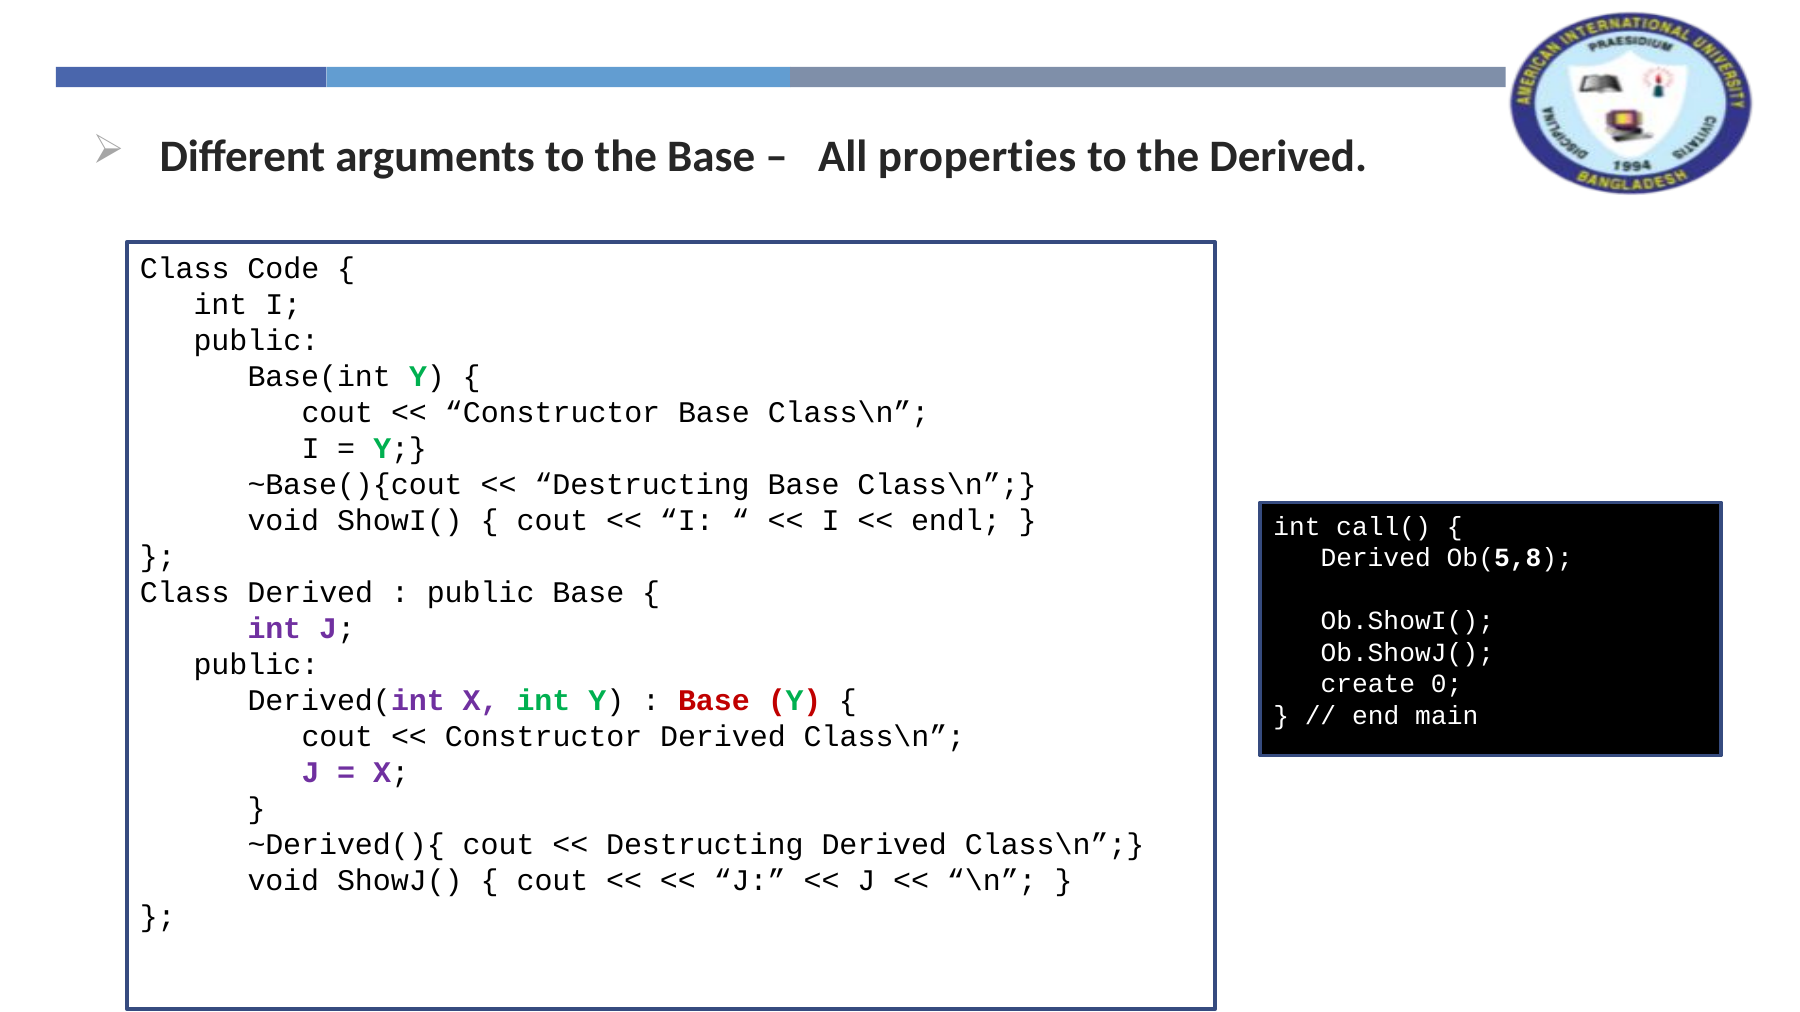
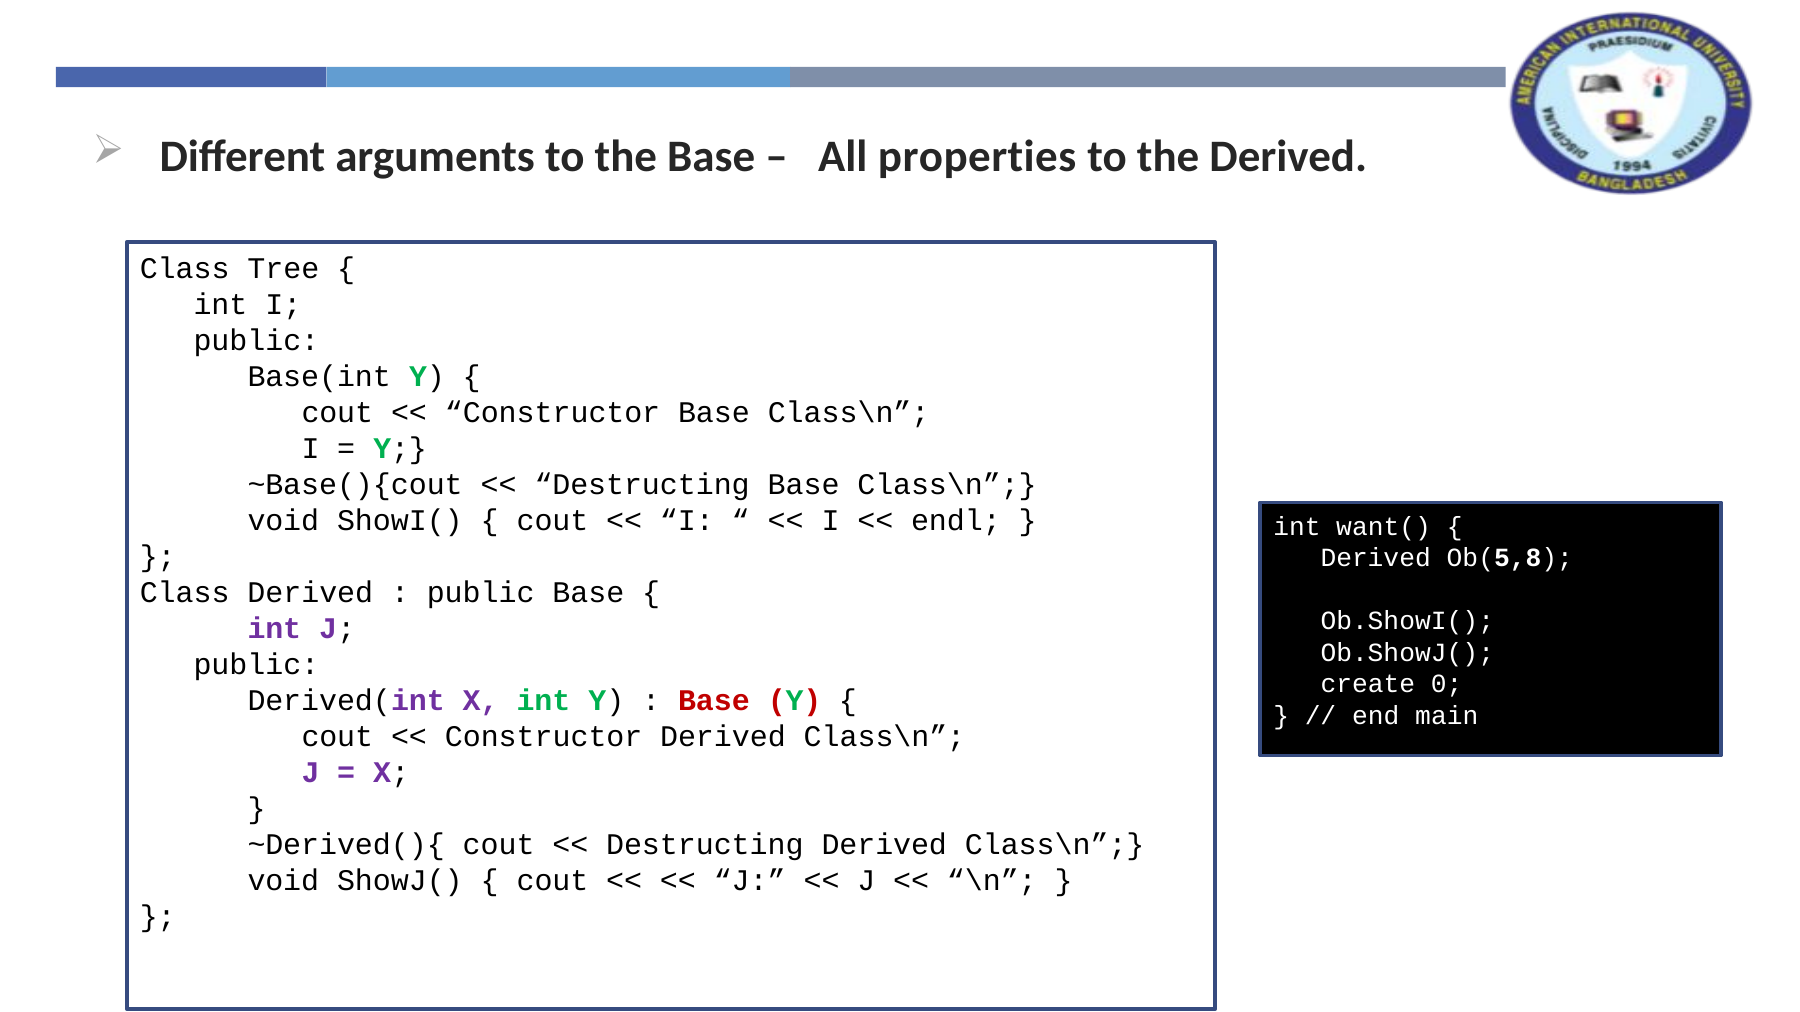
Code: Code -> Tree (283, 269)
call(: call( -> want( (1384, 527)
